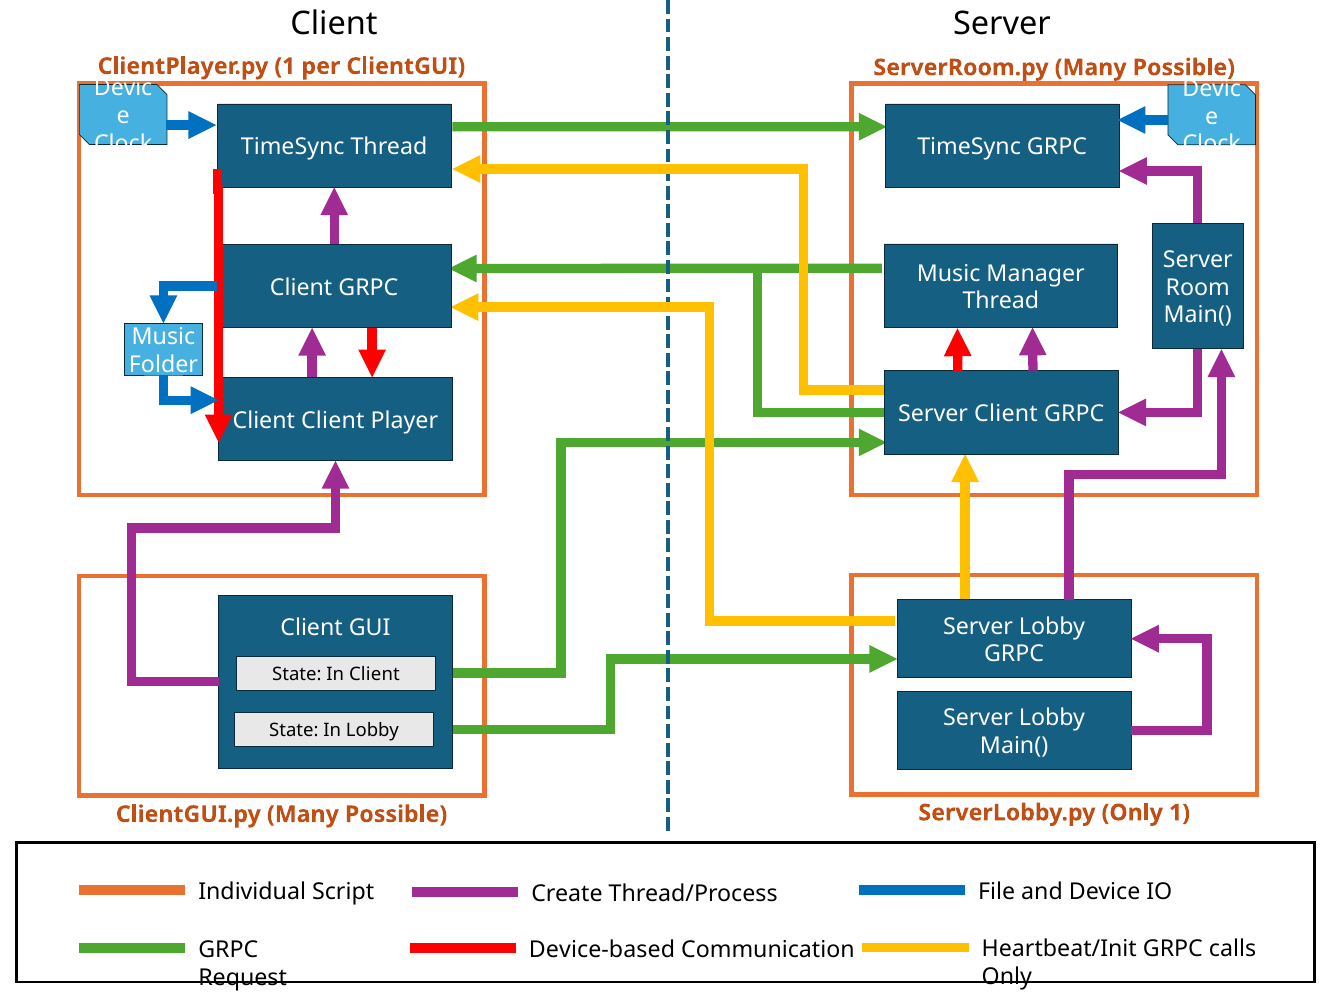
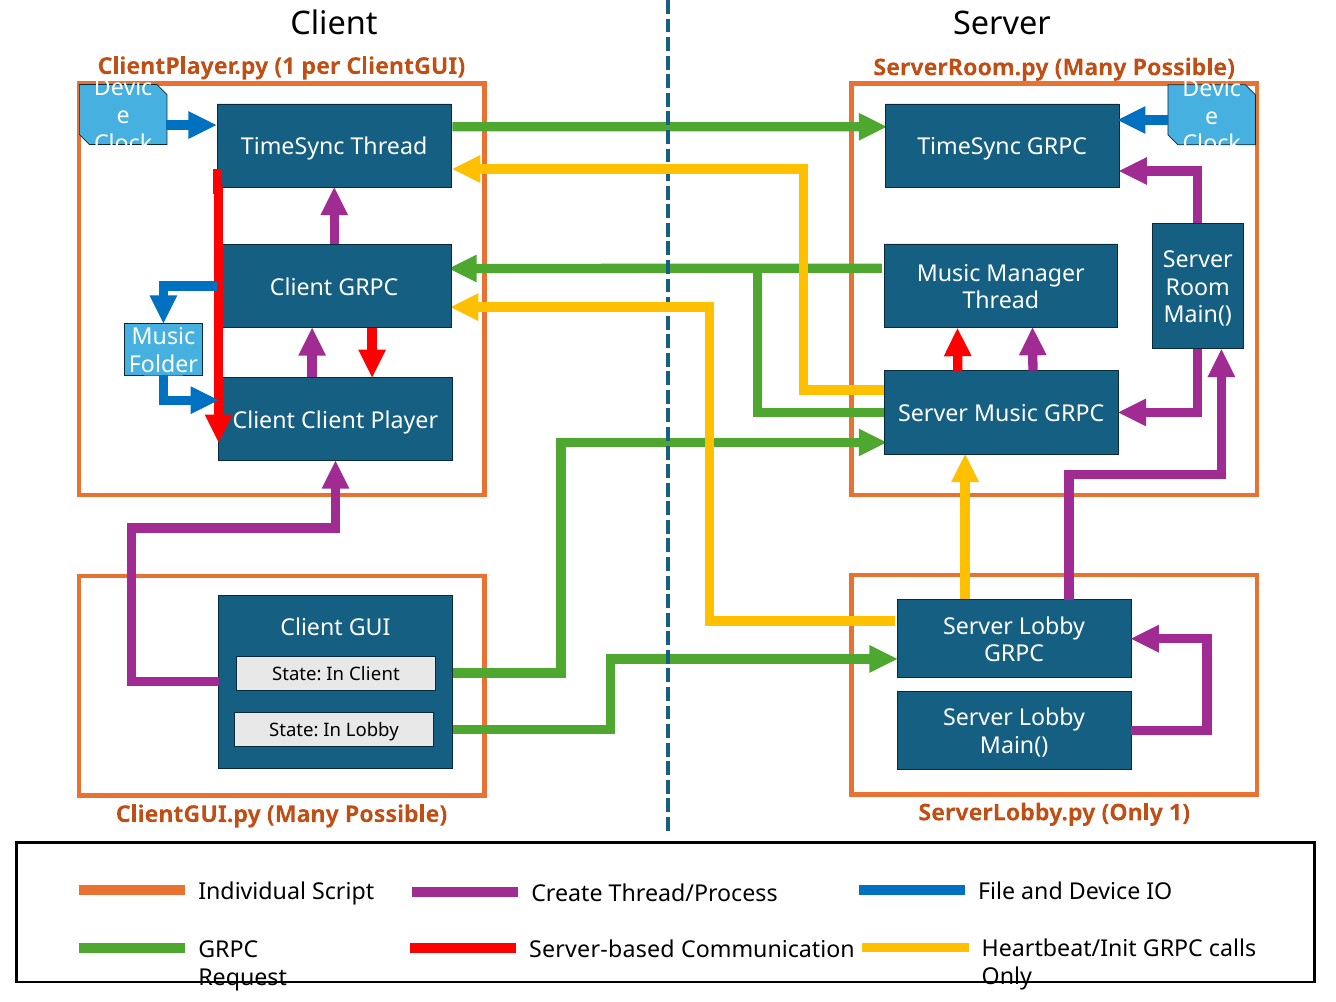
Client: Client -> Music (1006, 414)
Device-based: Device-based -> Server-based (602, 949)
